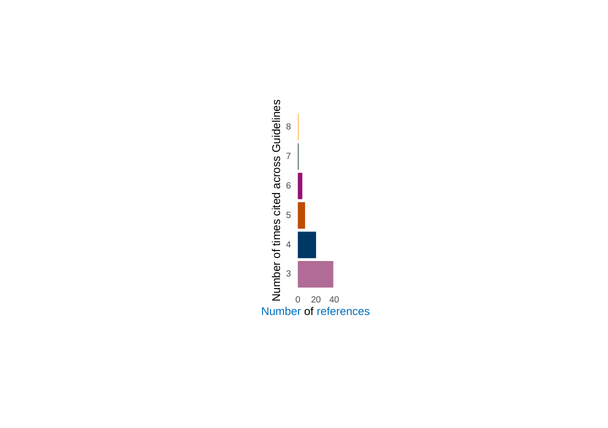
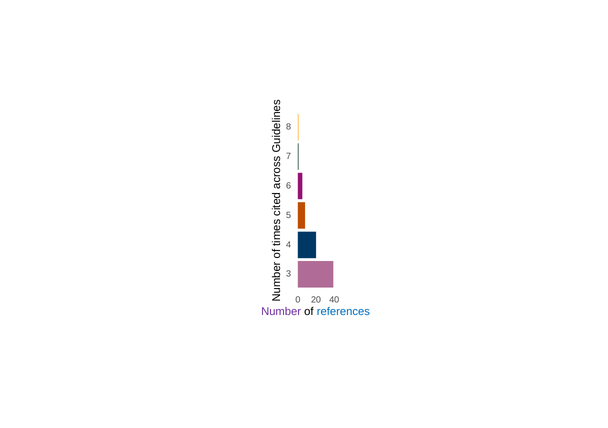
Number colour: blue -> purple (281, 312)
